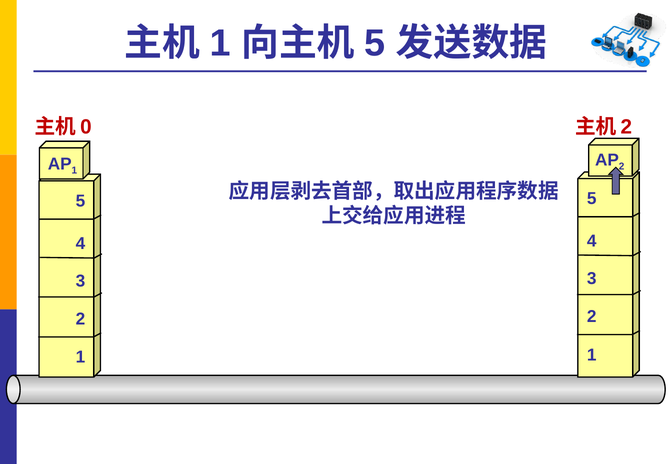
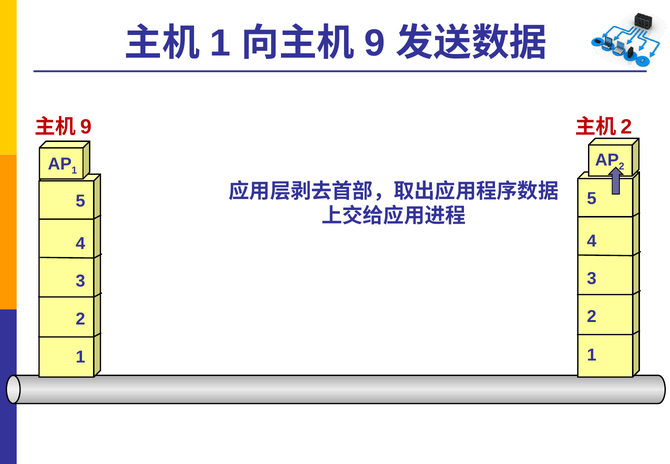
5: 5 -> 9 (375, 43)
0: 0 -> 9 (86, 127)
